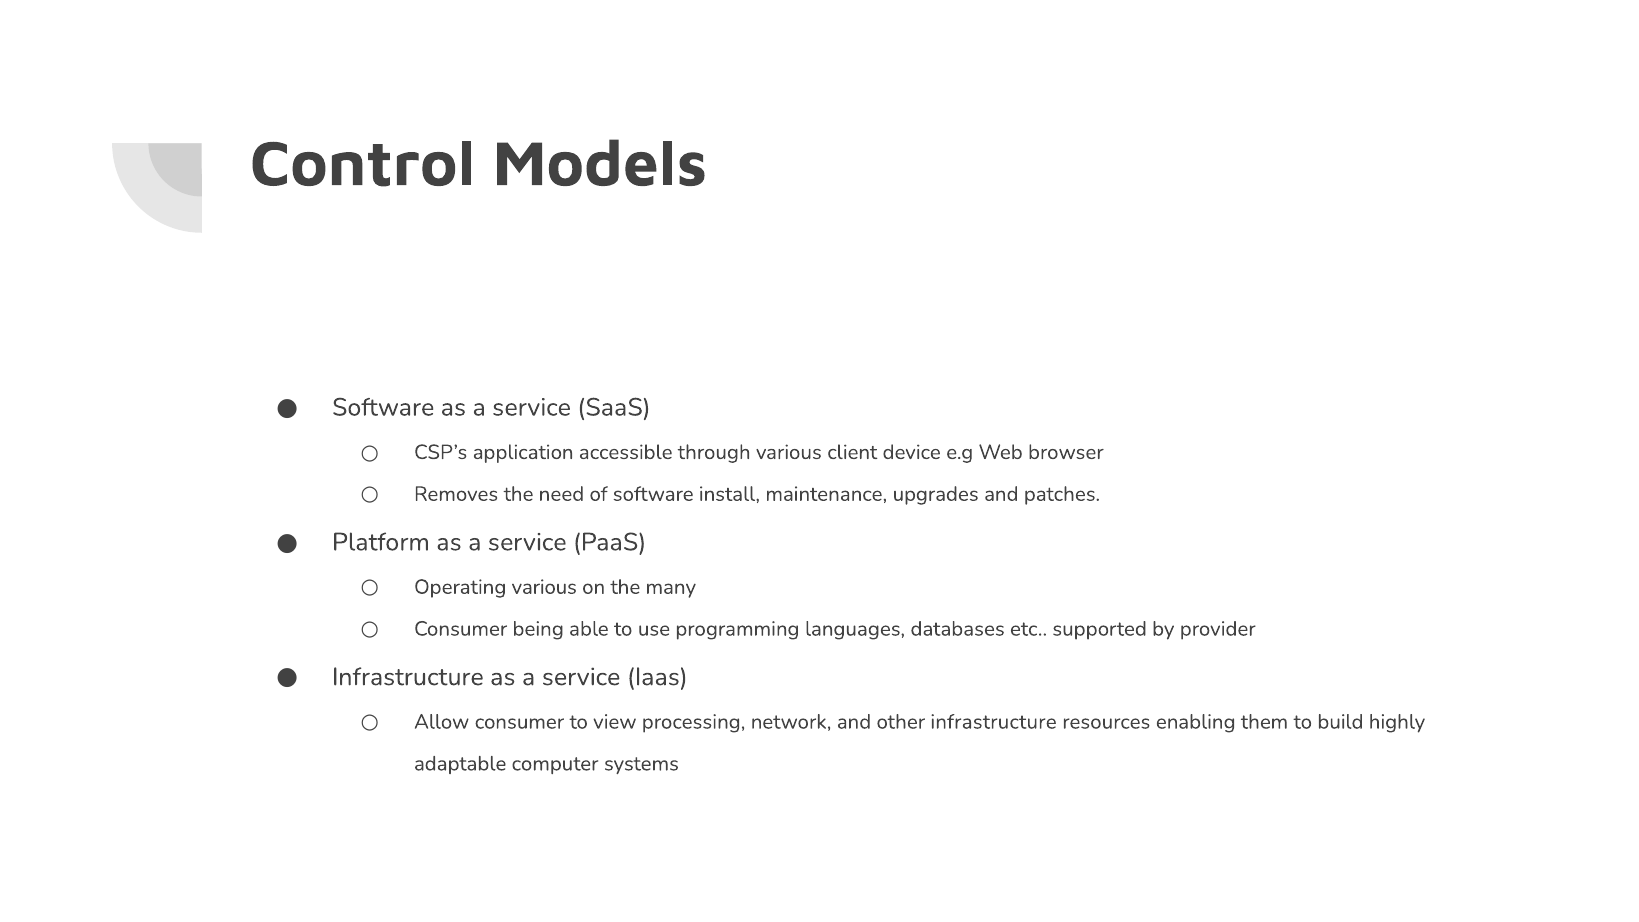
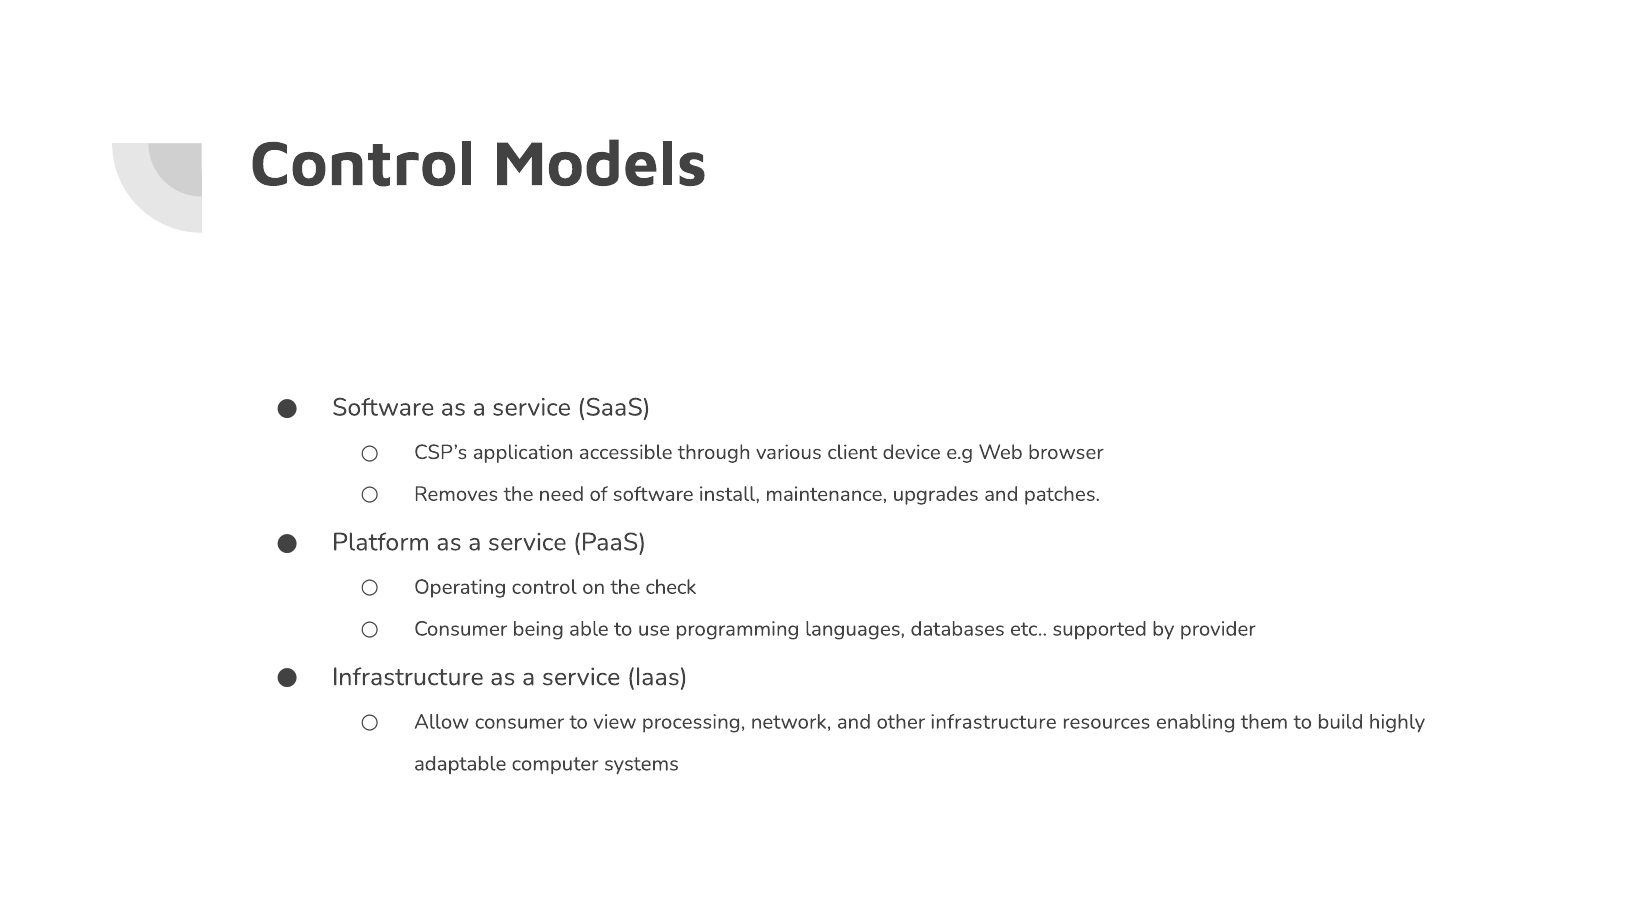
Operating various: various -> control (544, 587)
many: many -> check (671, 587)
